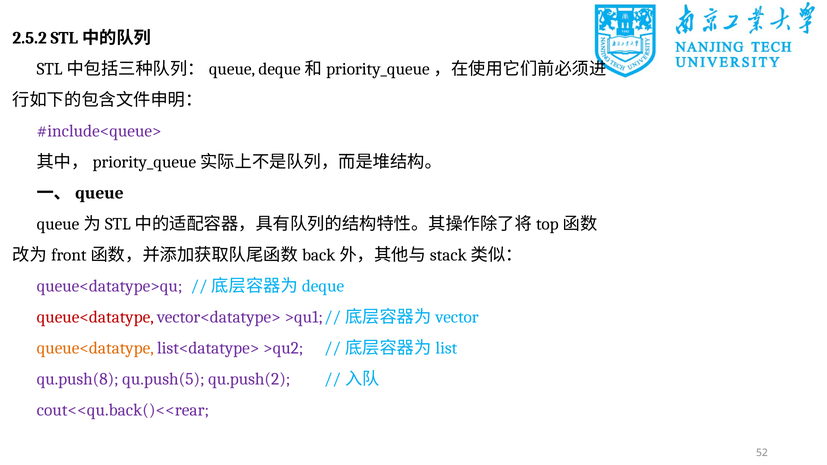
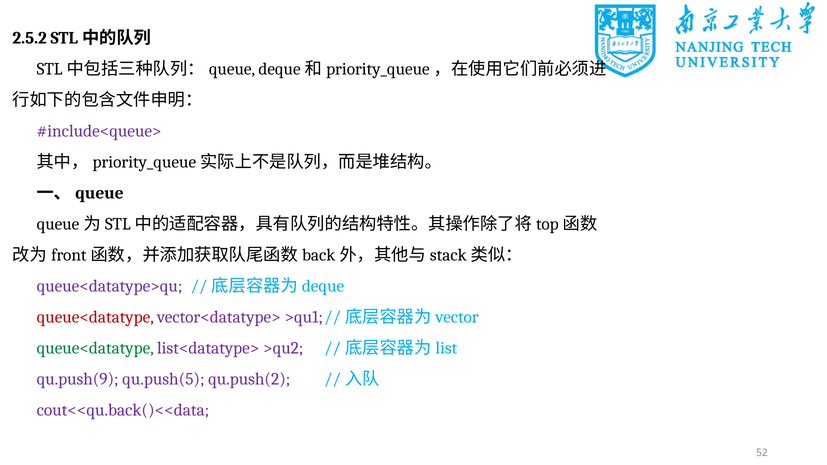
queue<datatype colour: orange -> green (95, 348)
qu.push(8: qu.push(8 -> qu.push(9 (78, 379)
cout<<qu.back()<<rear: cout<<qu.back()<<rear -> cout<<qu.back()<<data (123, 410)
